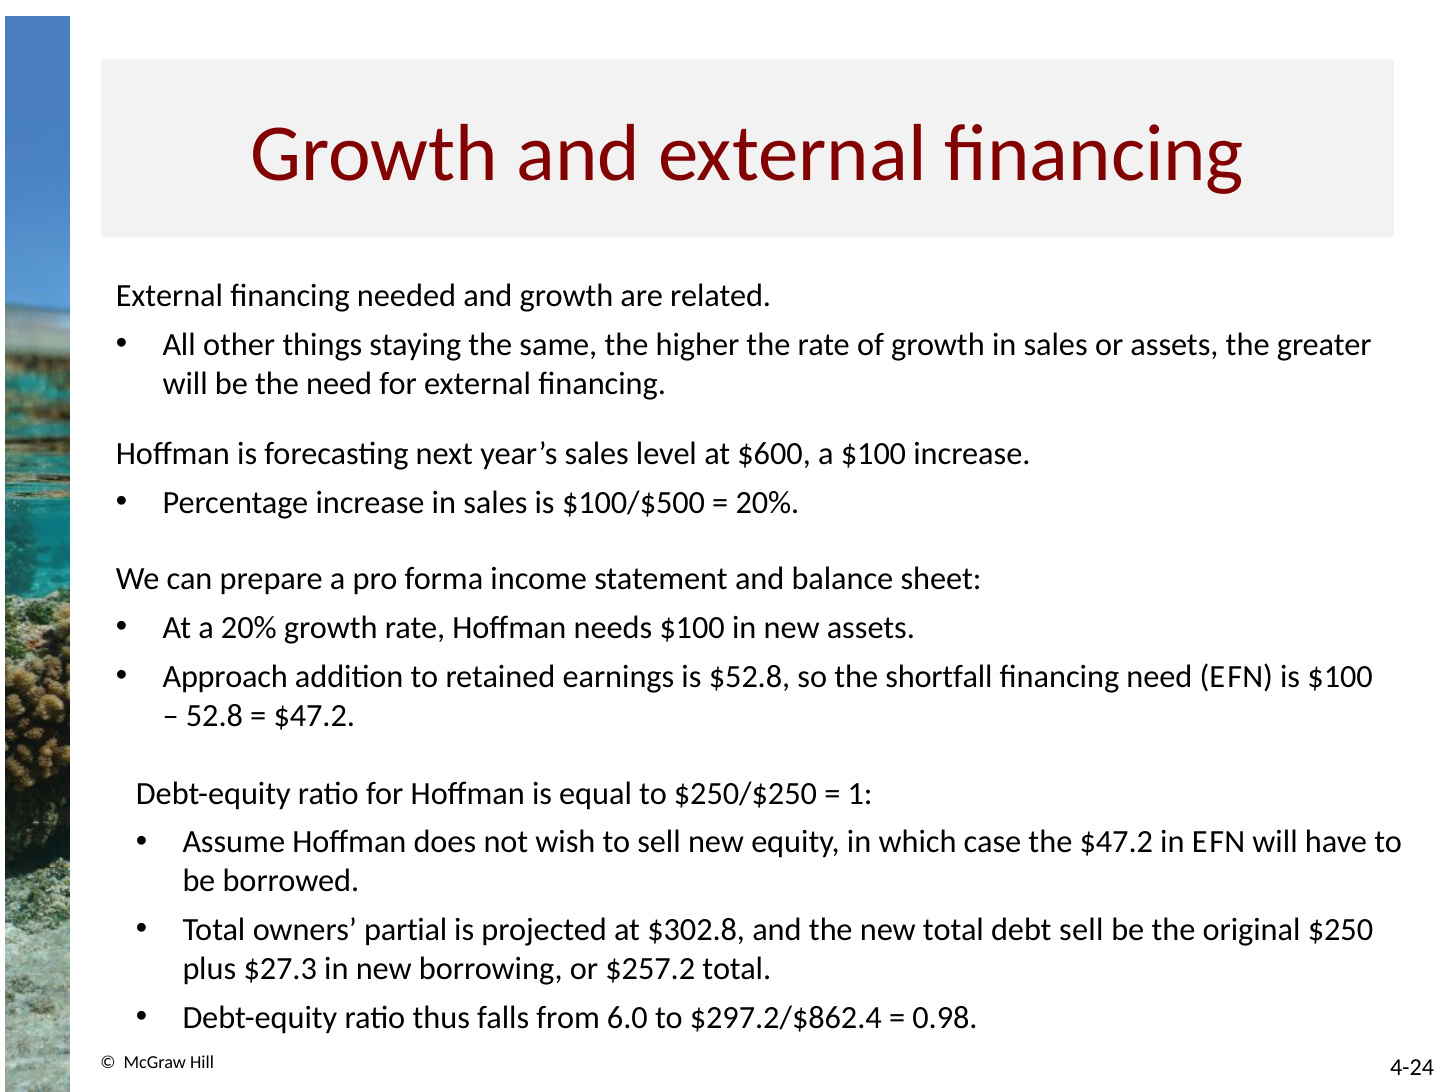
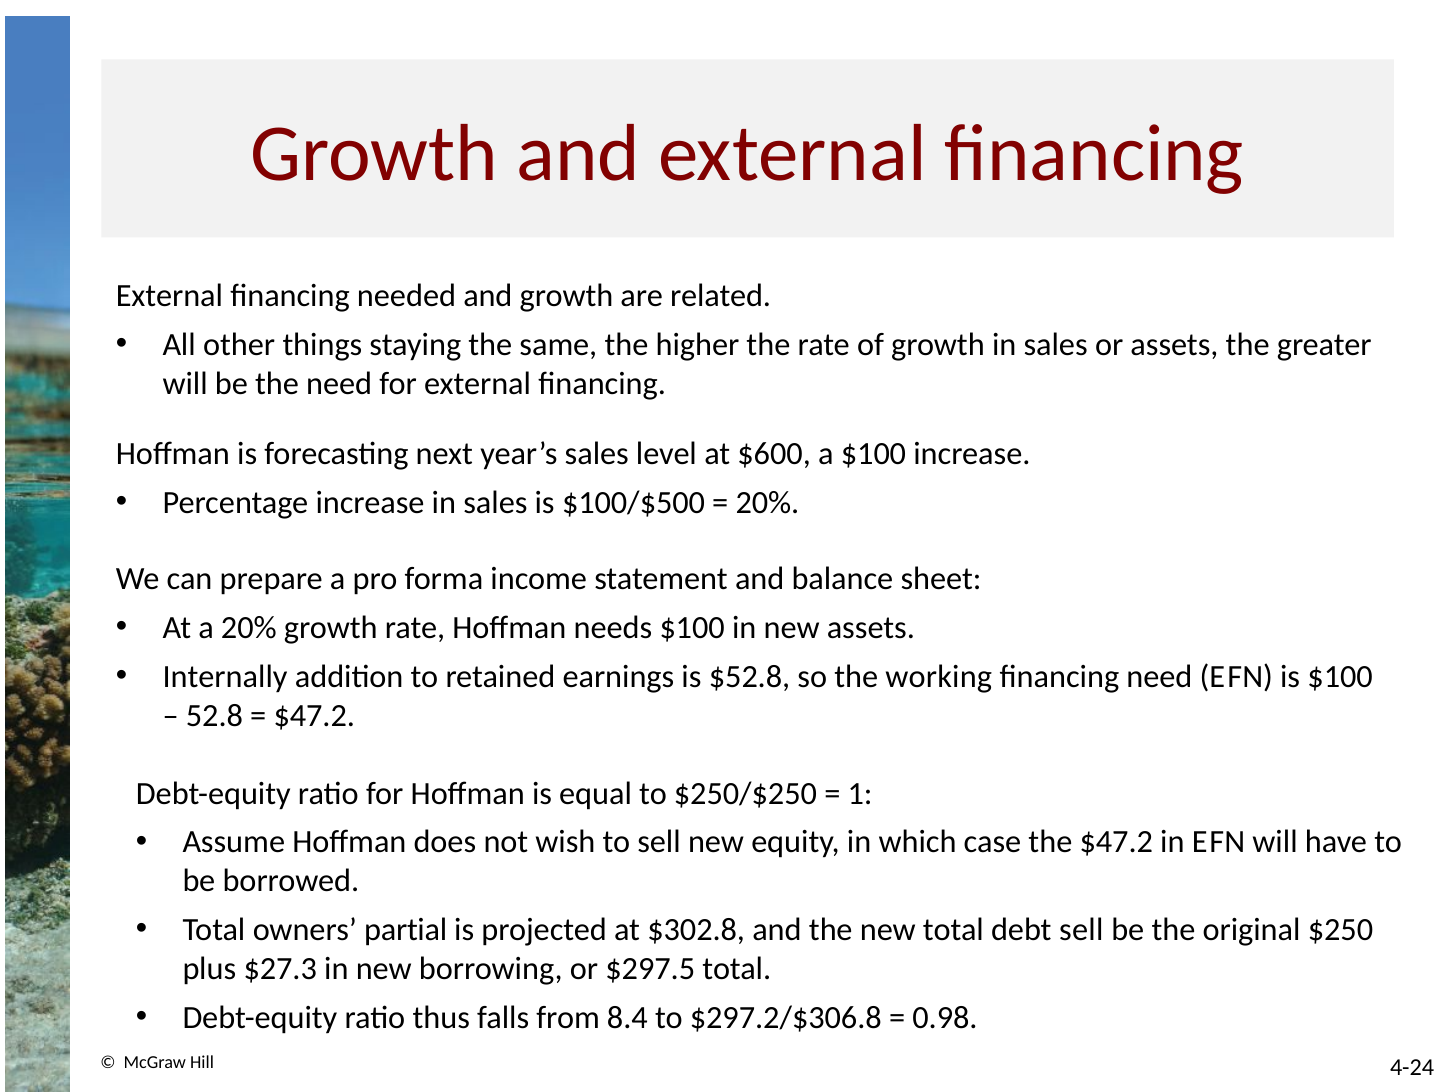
Approach: Approach -> Internally (225, 677)
shortfall: shortfall -> working (939, 677)
$257.2: $257.2 -> $297.5 (650, 969)
6.0: 6.0 -> 8.4 (627, 1018)
$297.2/$862.4: $297.2/$862.4 -> $297.2/$306.8 (786, 1018)
